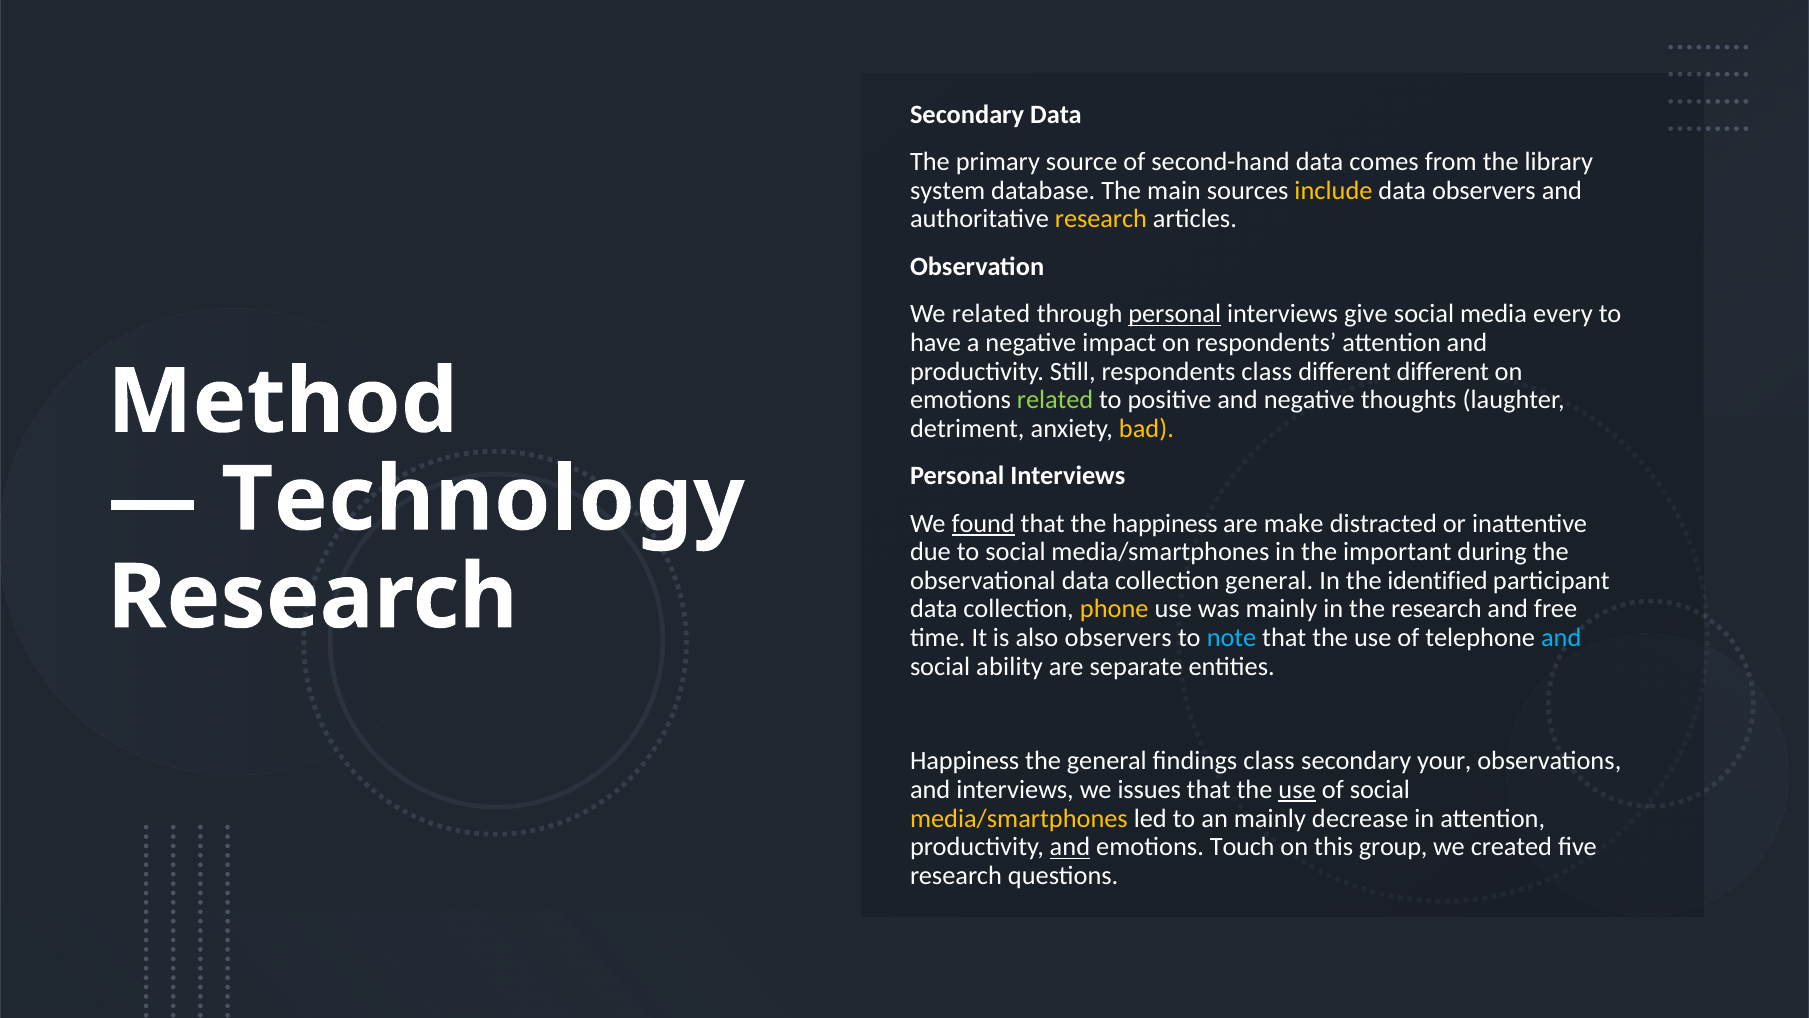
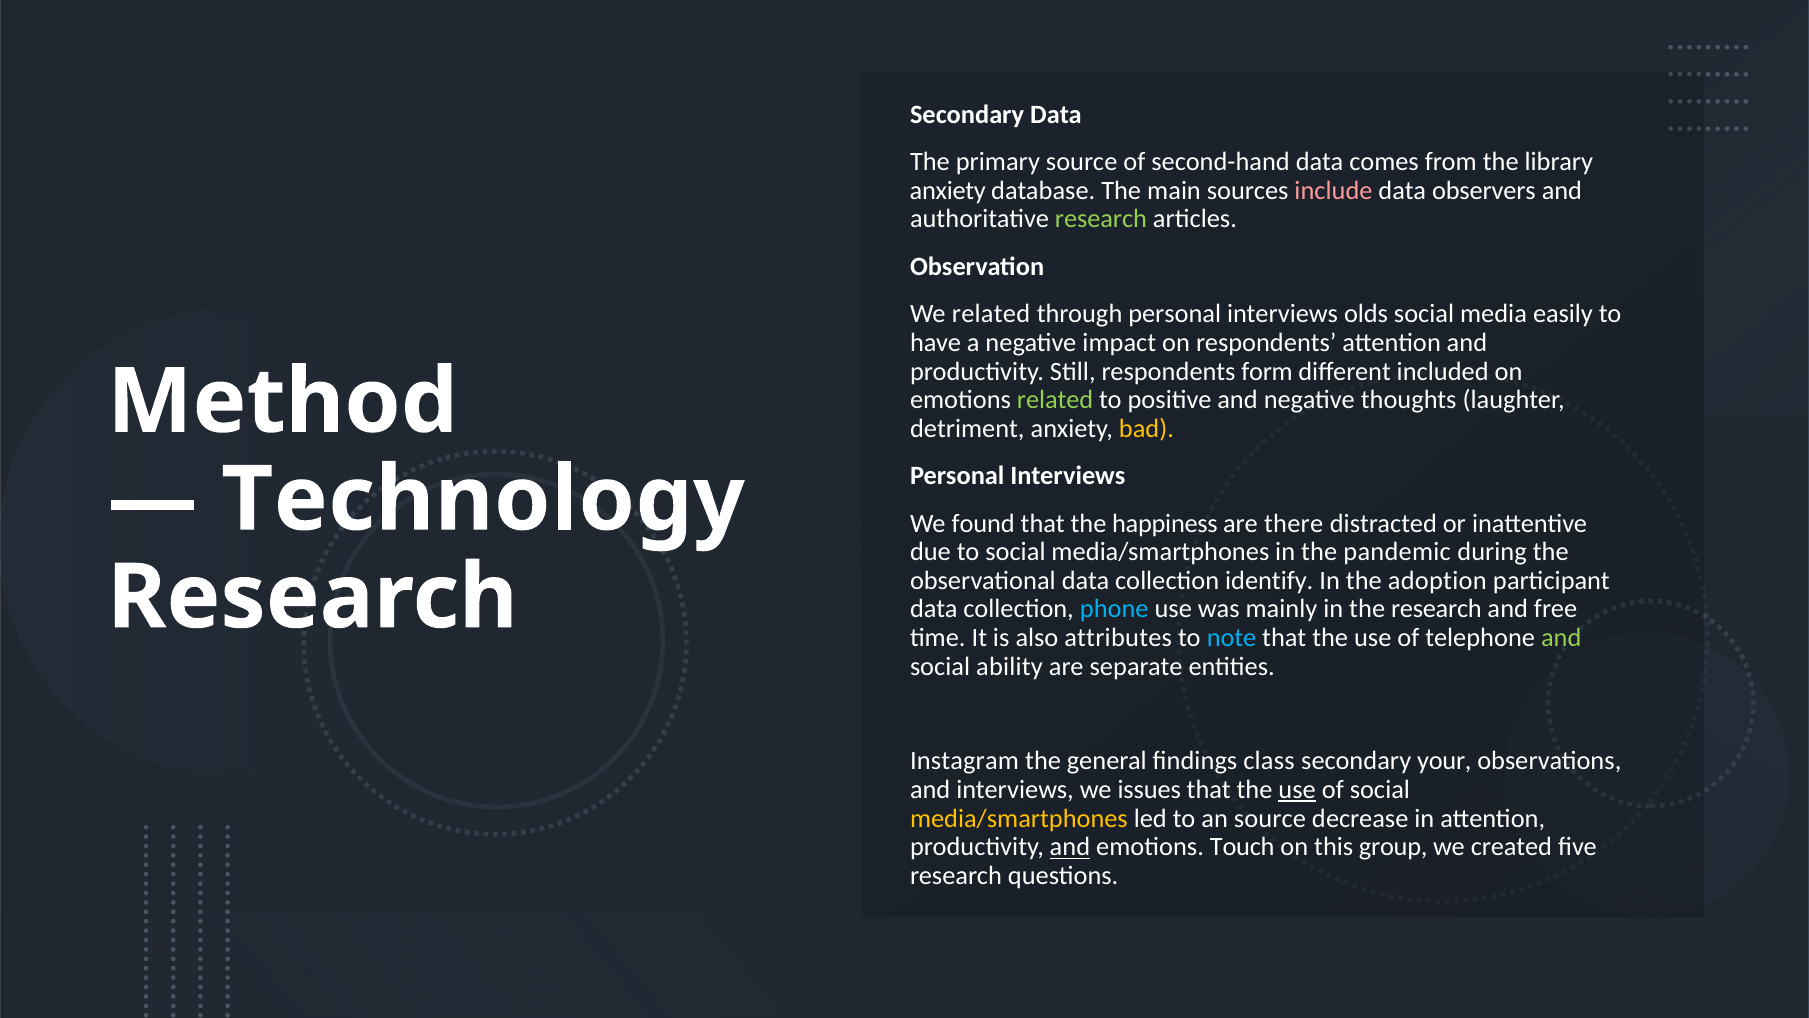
system: system -> anxiety (948, 191)
include colour: yellow -> pink (1334, 191)
research colour: yellow -> light green (1101, 219)
personal underline: present -> none (1175, 314)
give: give -> olds (1366, 314)
every: every -> easily (1563, 314)
respondents class: class -> form (1267, 371)
different different: different -> included (1443, 371)
found underline: present -> none (983, 523)
make: make -> there (1294, 523)
important: important -> pandemic (1397, 552)
collection general: general -> identify (1269, 580)
identified: identified -> adoption (1437, 580)
phone colour: yellow -> light blue (1114, 609)
also observers: observers -> attributes (1118, 637)
and colour: light blue -> light green (1561, 637)
Happiness: Happiness -> Instagram (964, 761)
an mainly: mainly -> source (1270, 818)
